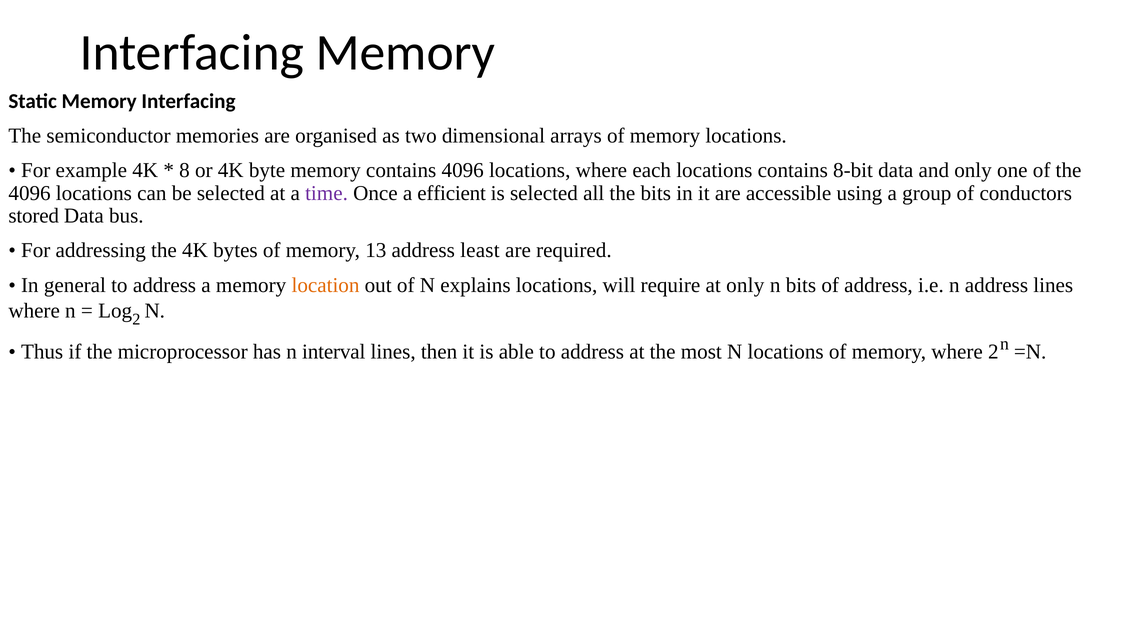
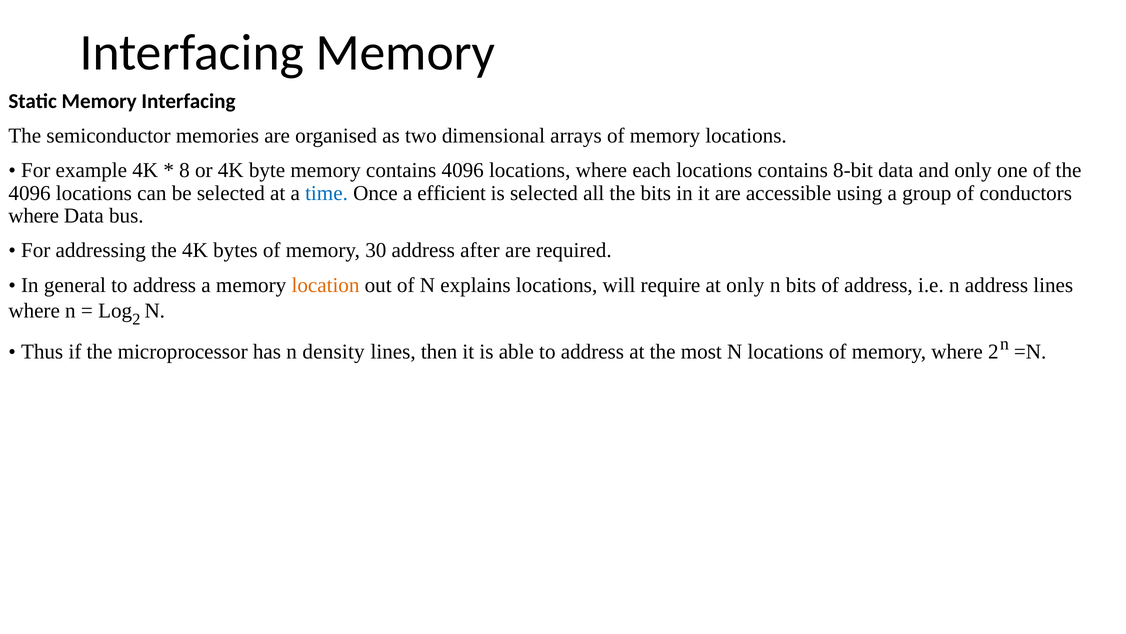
time colour: purple -> blue (327, 193)
stored: stored -> where (34, 216)
13: 13 -> 30 (376, 250)
least: least -> after (480, 250)
interval: interval -> density (334, 351)
